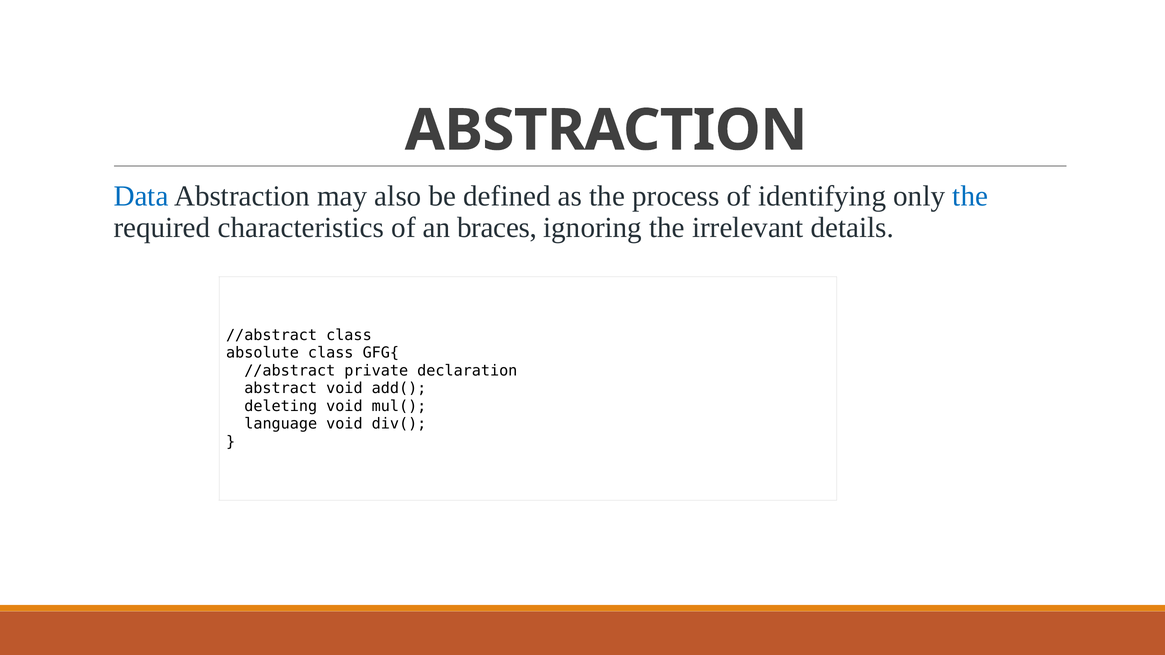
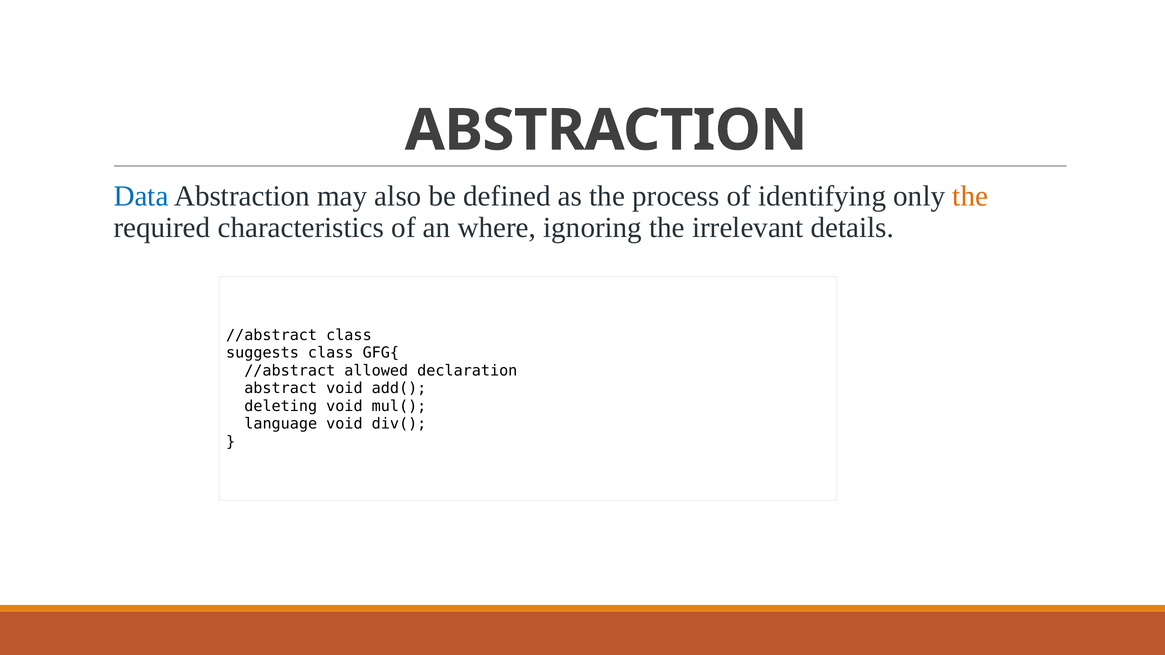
the colour: blue -> orange (970, 196)
braces: braces -> where (497, 228)
absolute: absolute -> suggests (263, 353)
private: private -> allowed (376, 371)
